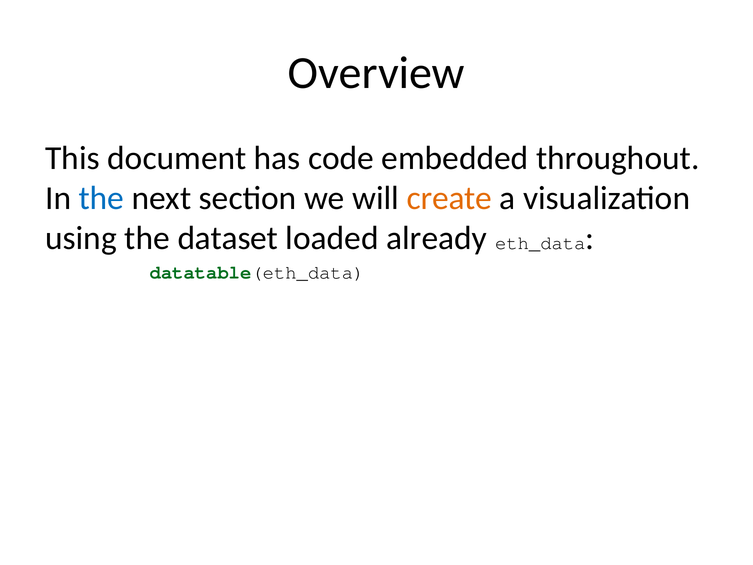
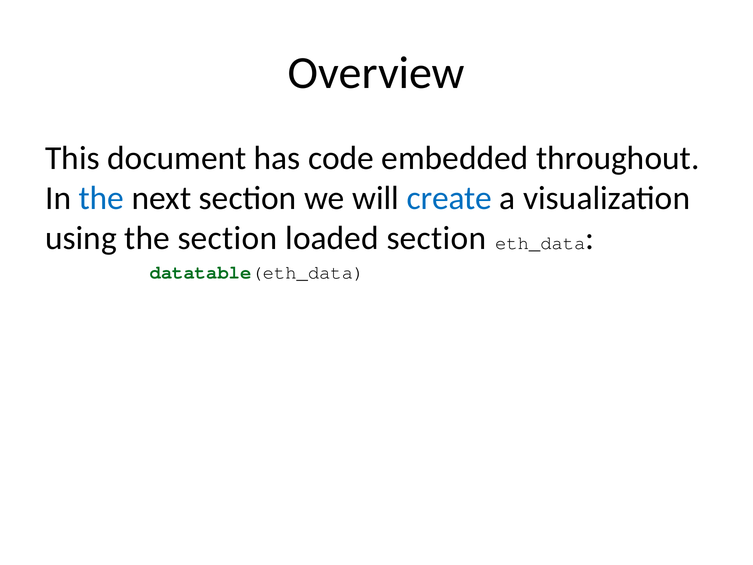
create colour: orange -> blue (449, 198)
the dataset: dataset -> section (227, 238)
loaded already: already -> section (436, 238)
